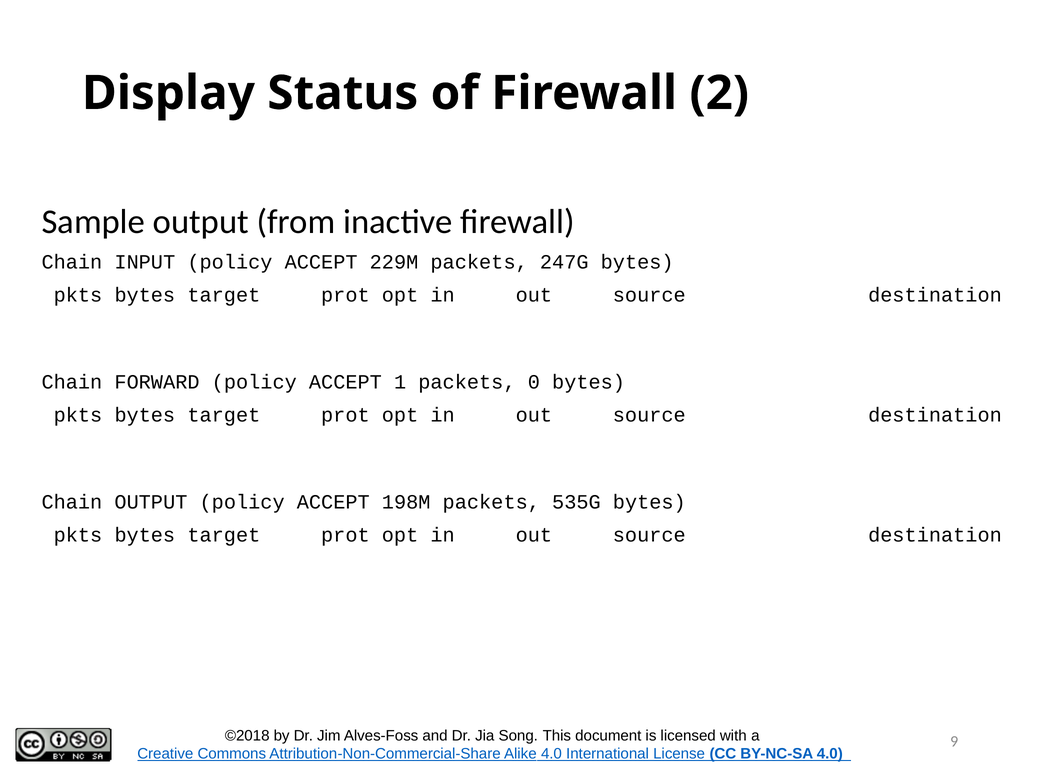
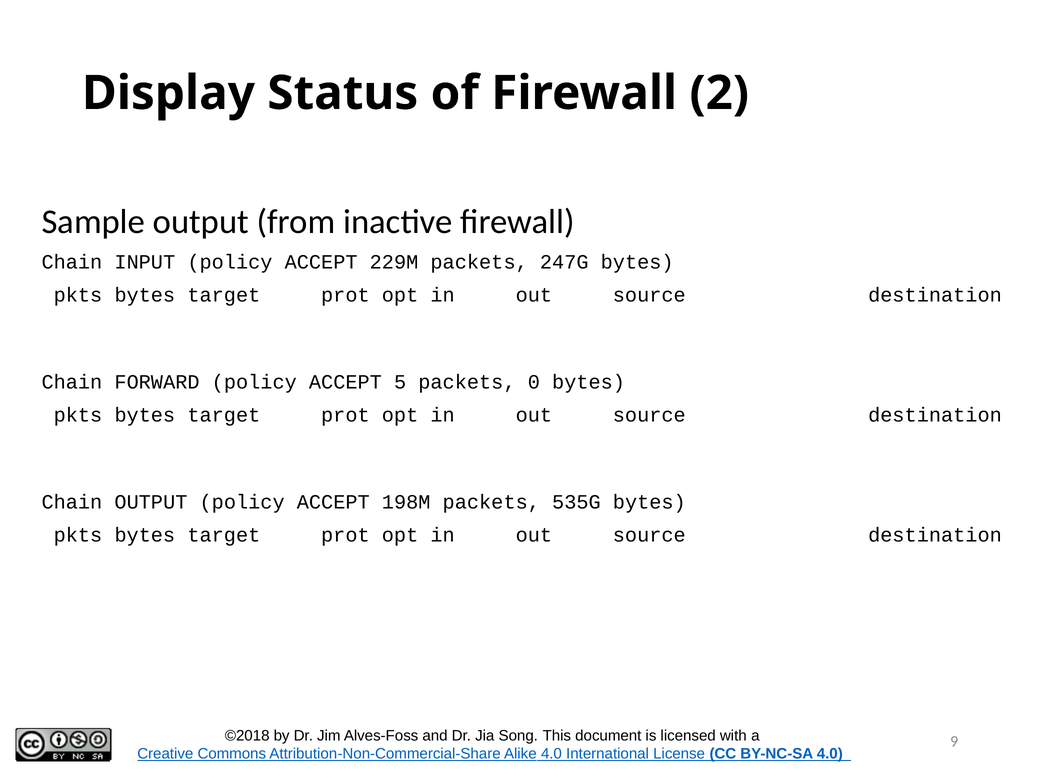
1: 1 -> 5 (400, 382)
